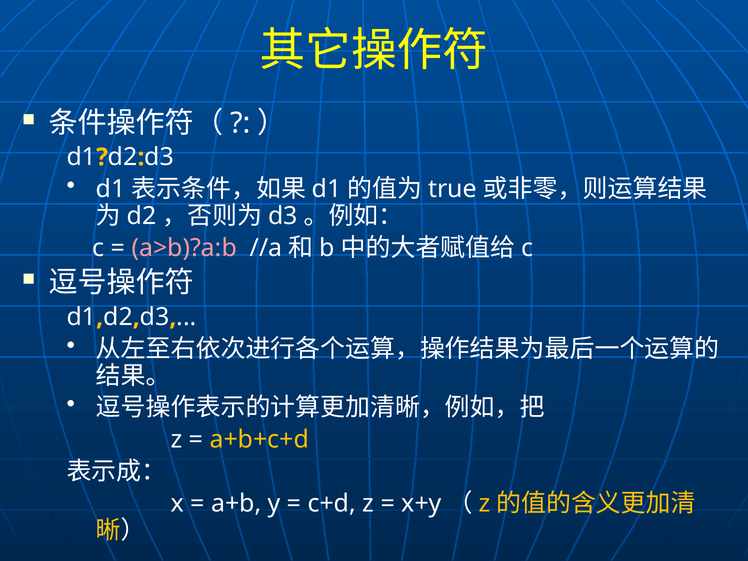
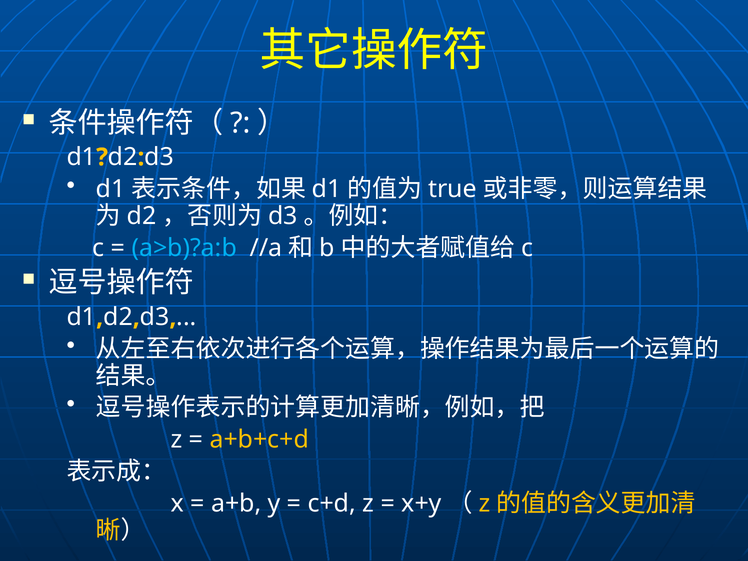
a>b)?a:b colour: pink -> light blue (184, 248)
